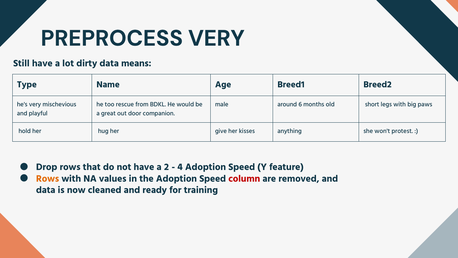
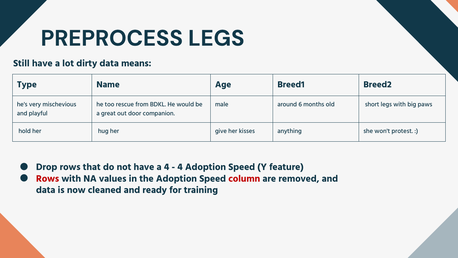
PREPROCESS VERY: VERY -> LEGS (216, 38)
a 2: 2 -> 4 (167, 167)
Rows colour: orange -> red (48, 178)
